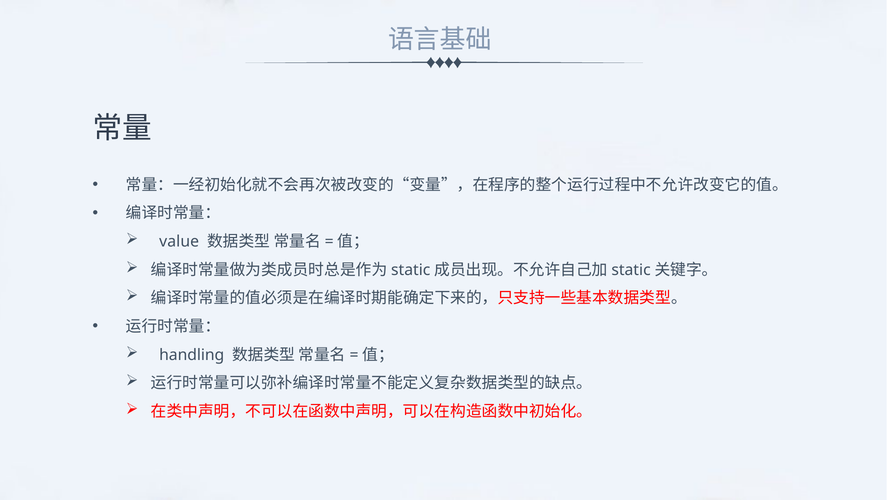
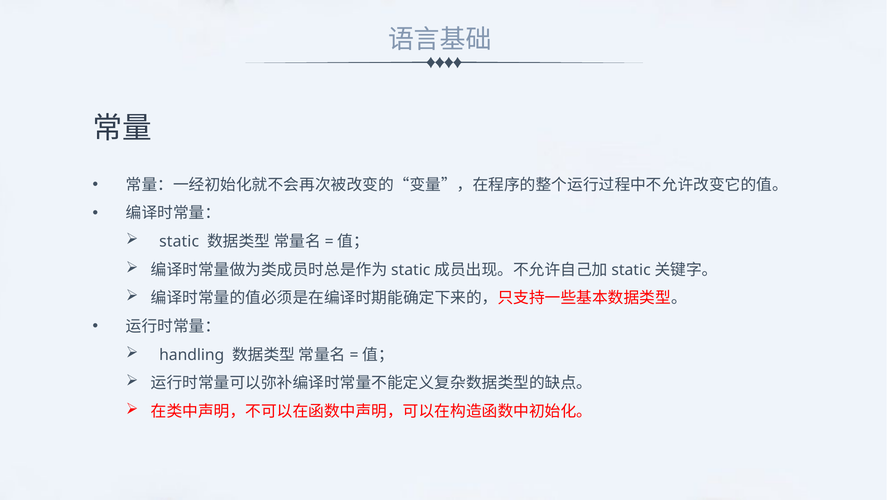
value: value -> static (179, 241)
